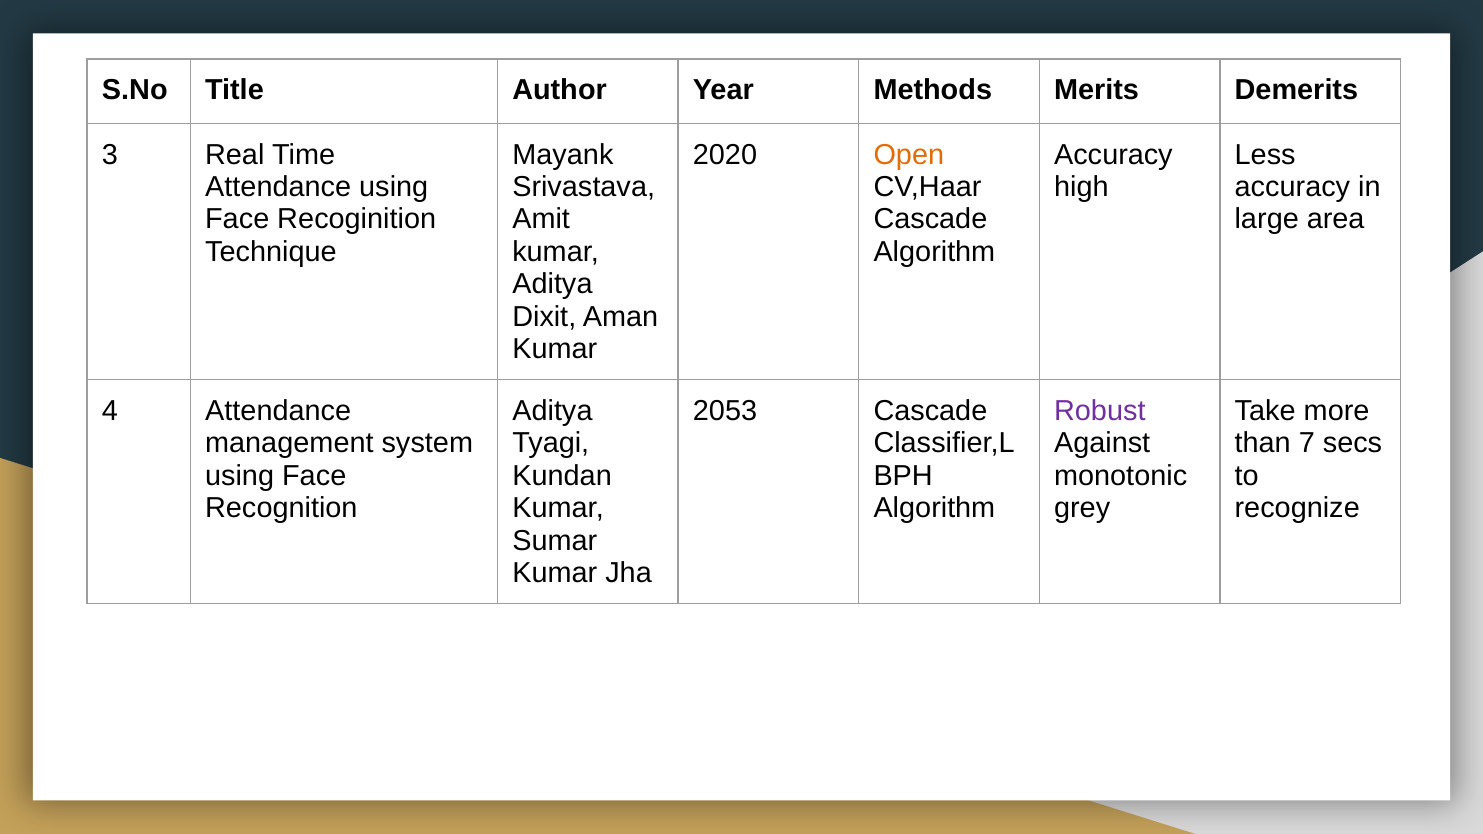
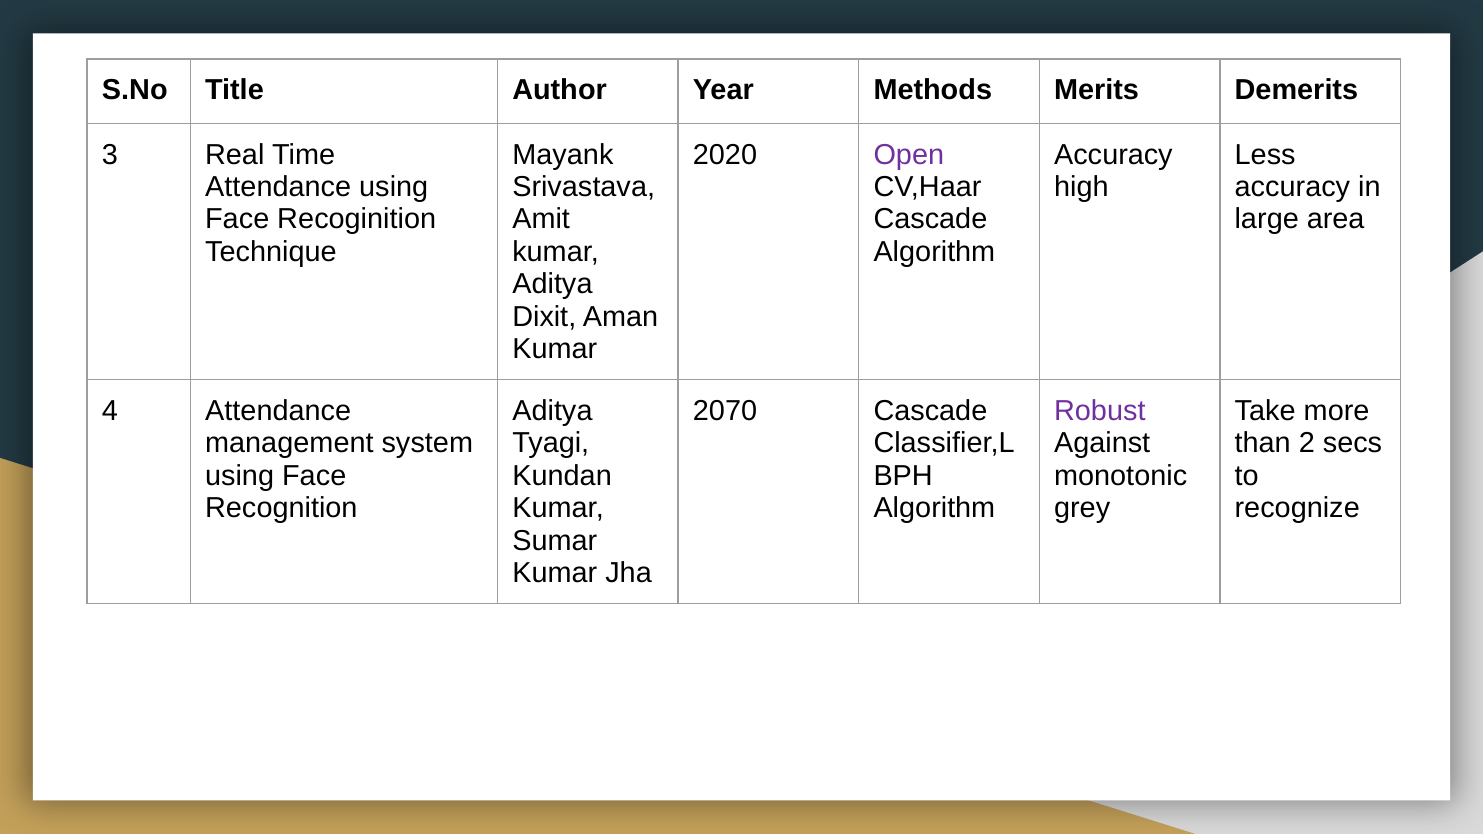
Open colour: orange -> purple (909, 155)
2053: 2053 -> 2070 (725, 411)
7: 7 -> 2 (1307, 444)
